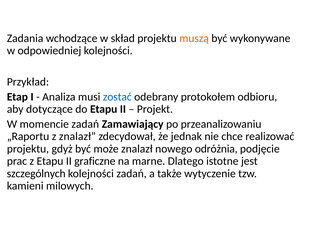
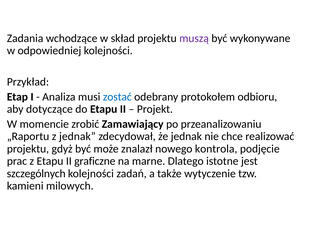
muszą colour: orange -> purple (194, 38)
momencie zadań: zadań -> zrobić (85, 124)
z znalazł: znalazł -> jednak (77, 136)
odróżnia: odróżnia -> kontrola (216, 149)
